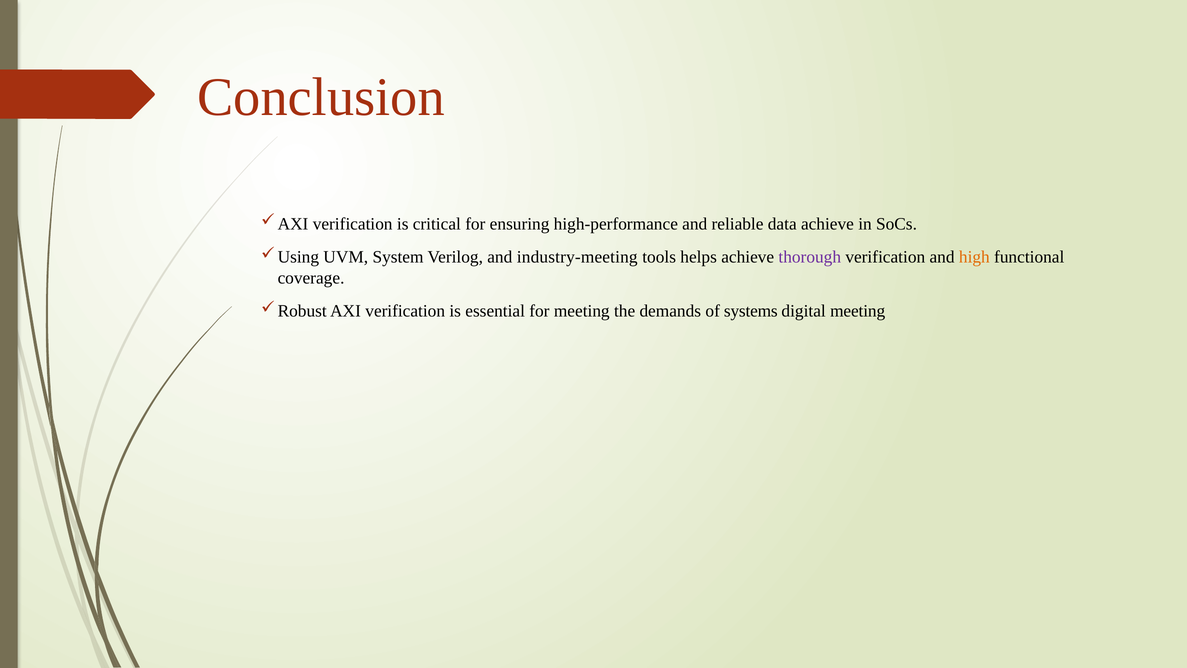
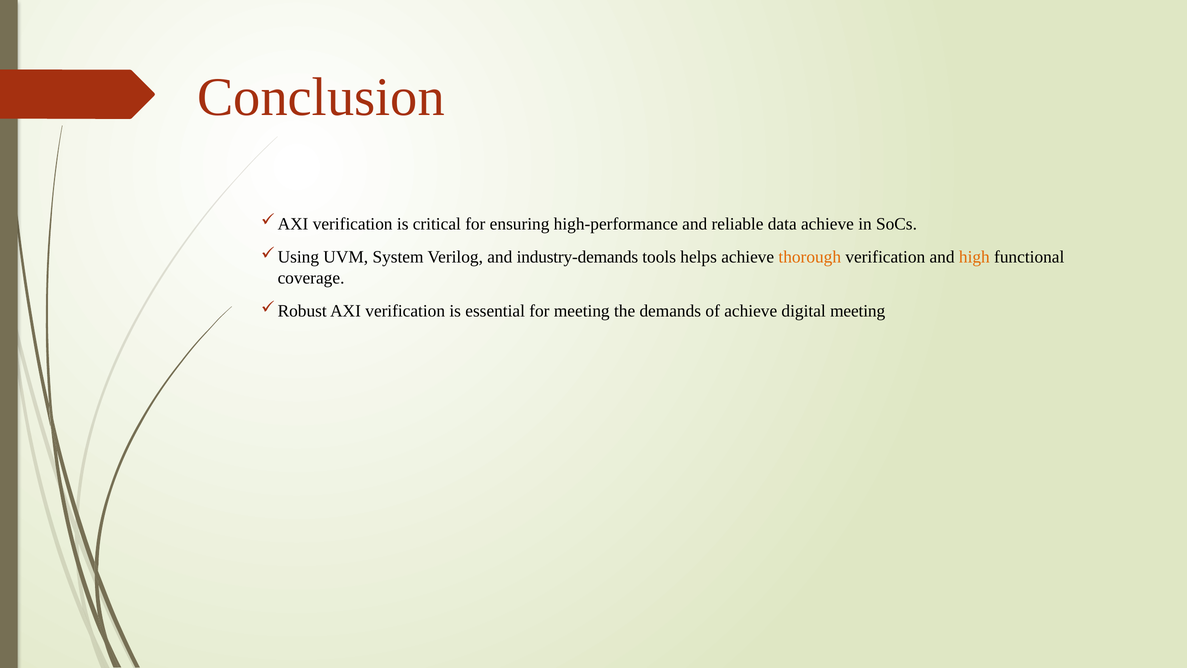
industry-meeting: industry-meeting -> industry-demands (577, 257)
thorough colour: purple -> orange (810, 257)
of systems: systems -> achieve (751, 311)
